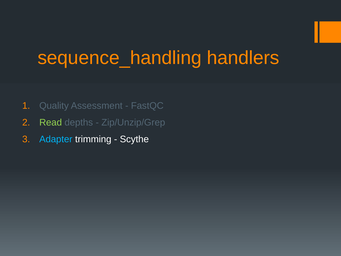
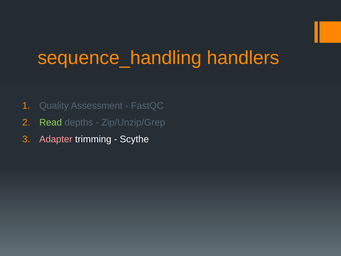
Adapter colour: light blue -> pink (56, 139)
